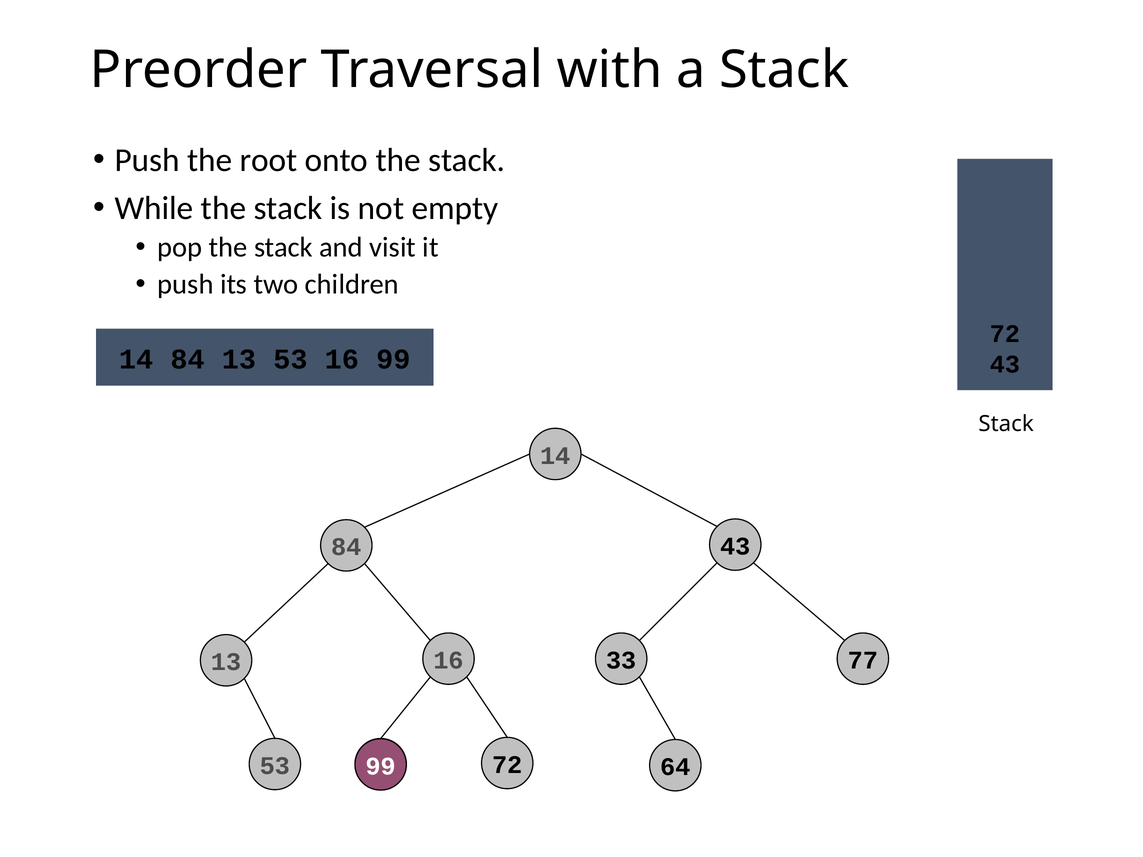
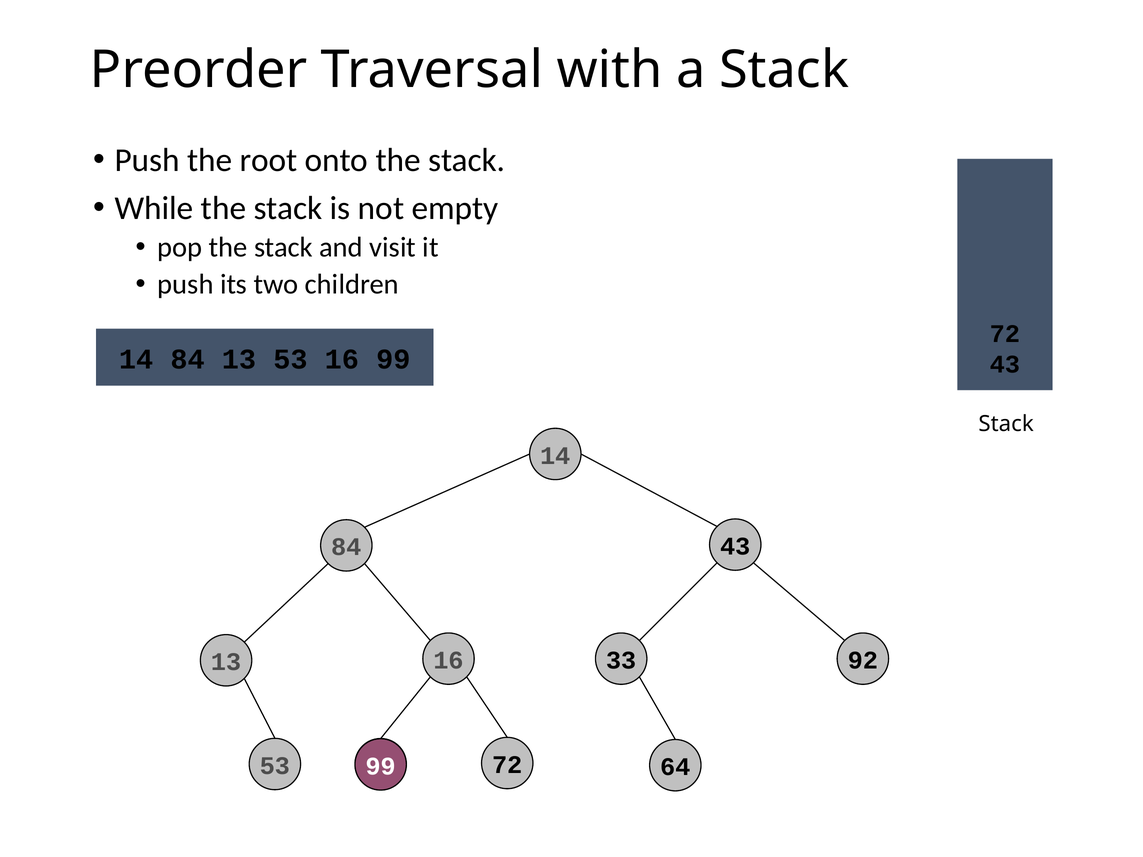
77: 77 -> 92 (863, 661)
